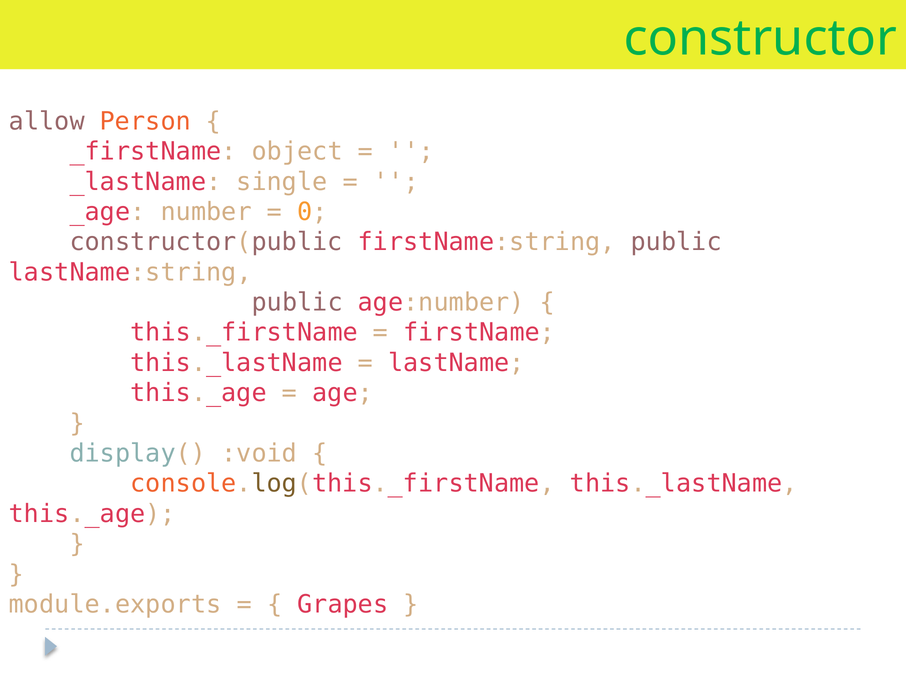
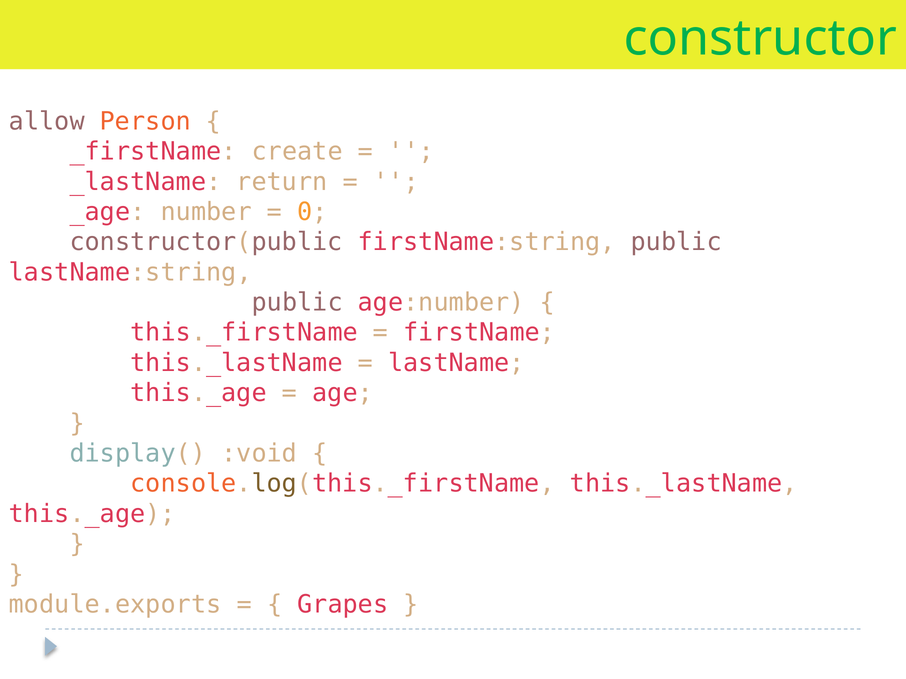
object: object -> create (297, 152)
single: single -> return (282, 182)
